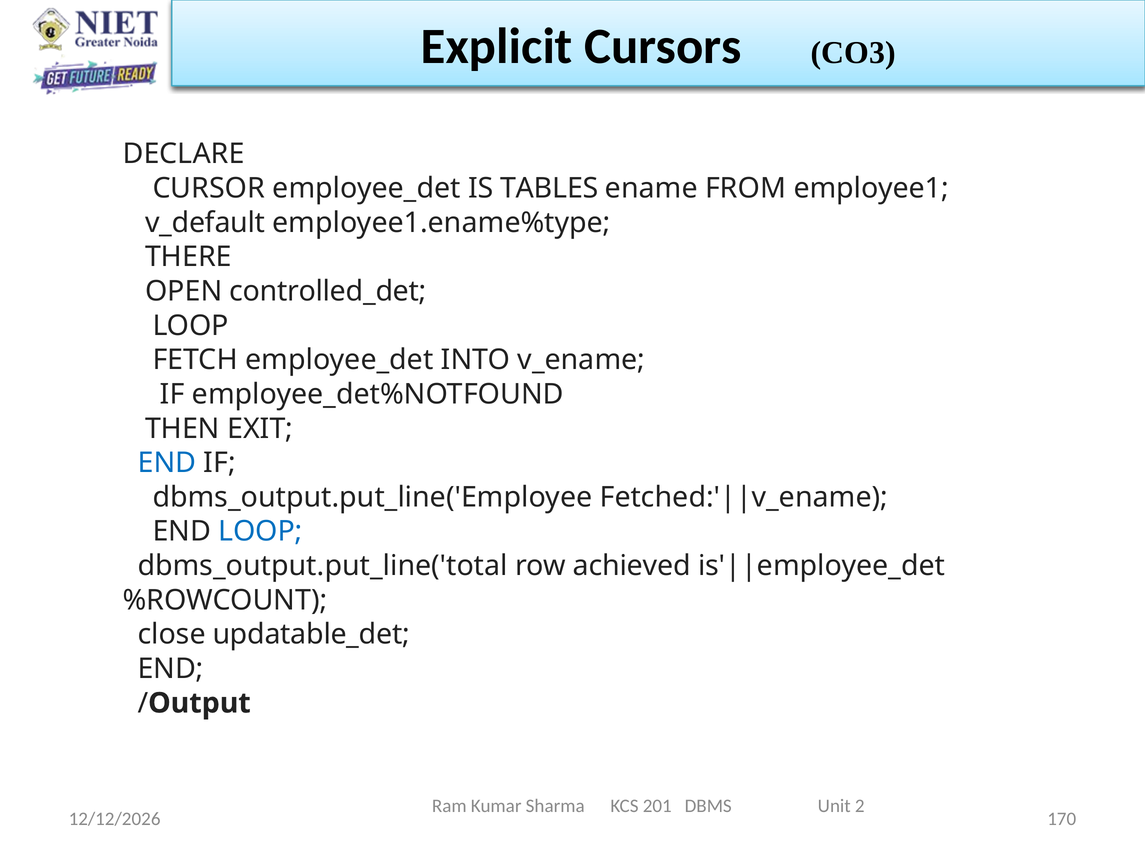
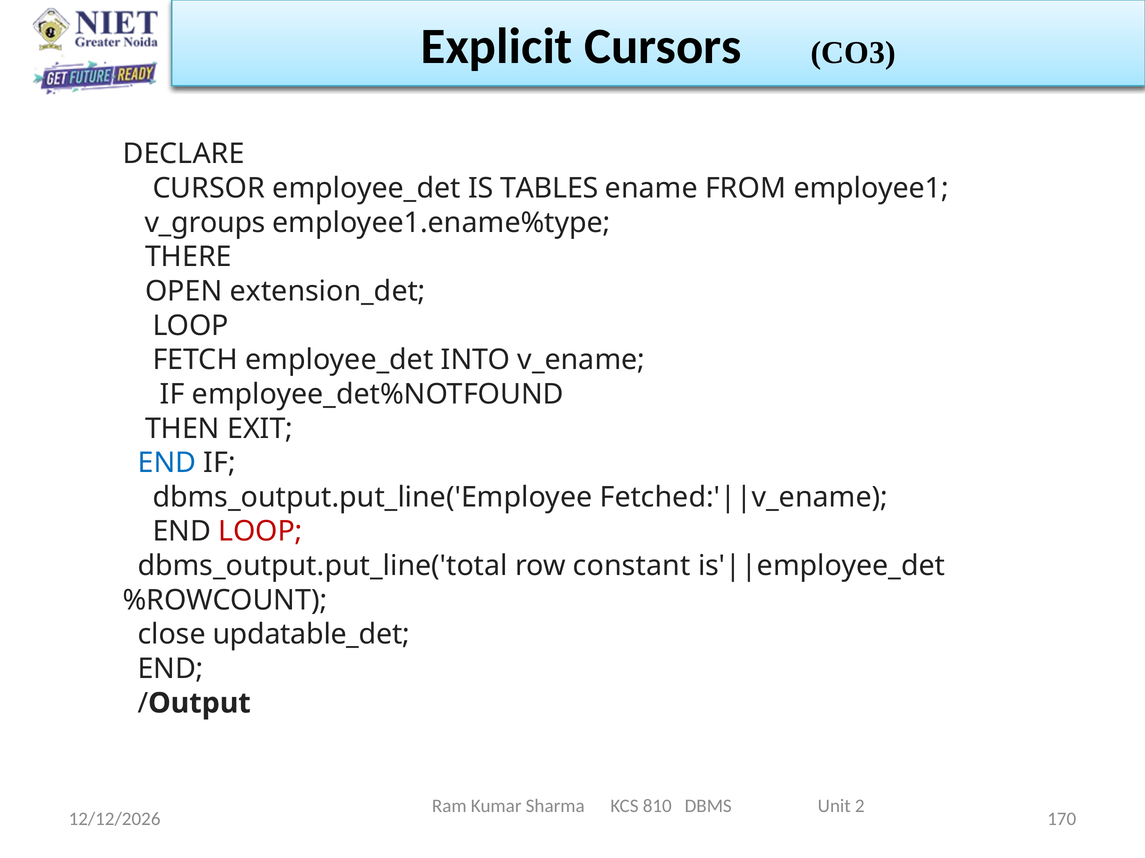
v_default: v_default -> v_groups (205, 223)
controlled_det: controlled_det -> extension_det (328, 292)
LOOP colour: blue -> red (260, 532)
achieved: achieved -> constant (632, 566)
201: 201 -> 810 (657, 807)
